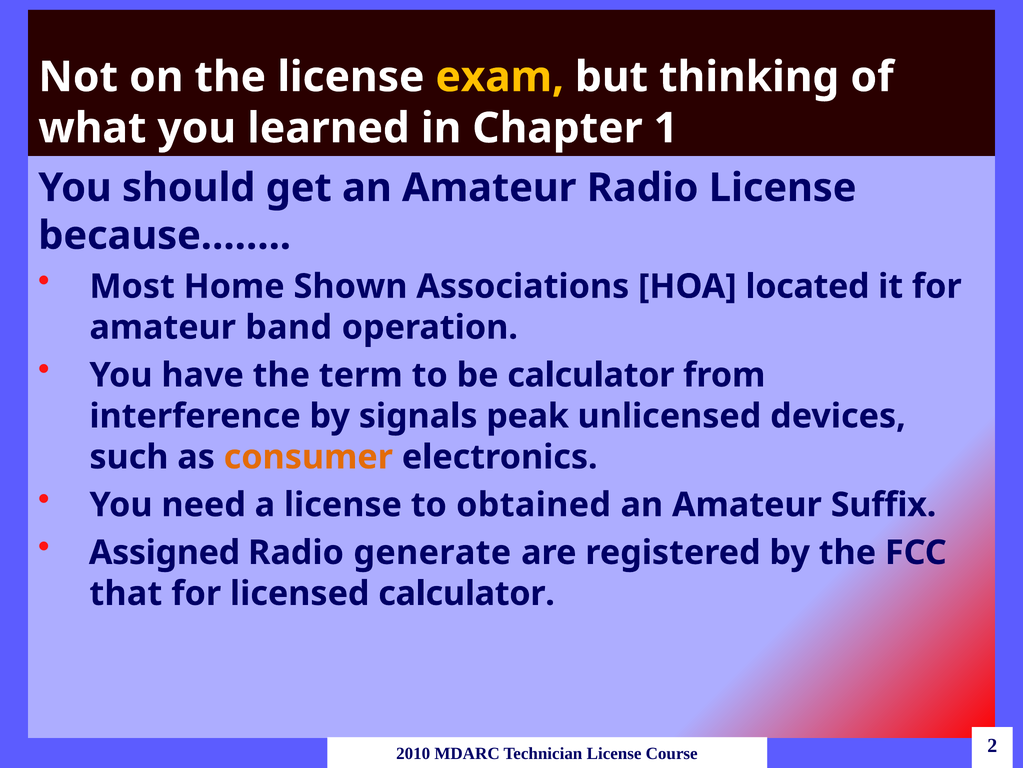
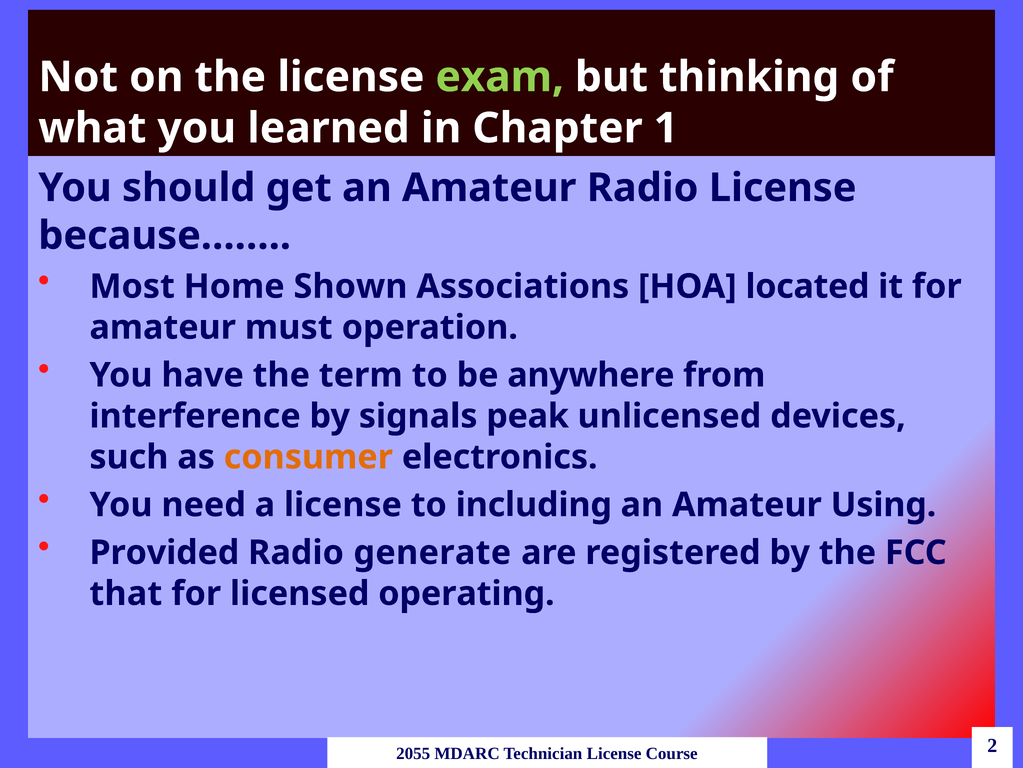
exam colour: yellow -> light green (500, 77)
band: band -> must (289, 327)
be calculator: calculator -> anywhere (591, 375)
obtained: obtained -> including (534, 504)
Suffix: Suffix -> Using (883, 504)
Assigned: Assigned -> Provided (164, 552)
licensed calculator: calculator -> operating (466, 593)
2010: 2010 -> 2055 (413, 753)
